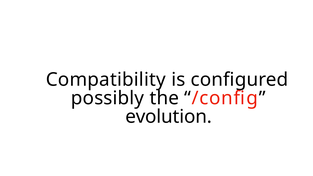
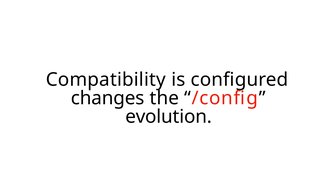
possibly: possibly -> changes (108, 98)
